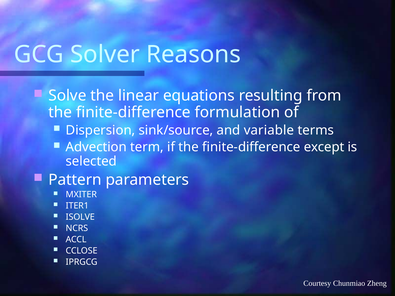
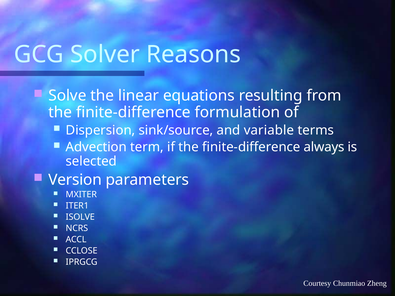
except: except -> always (324, 147)
Pattern: Pattern -> Version (75, 180)
